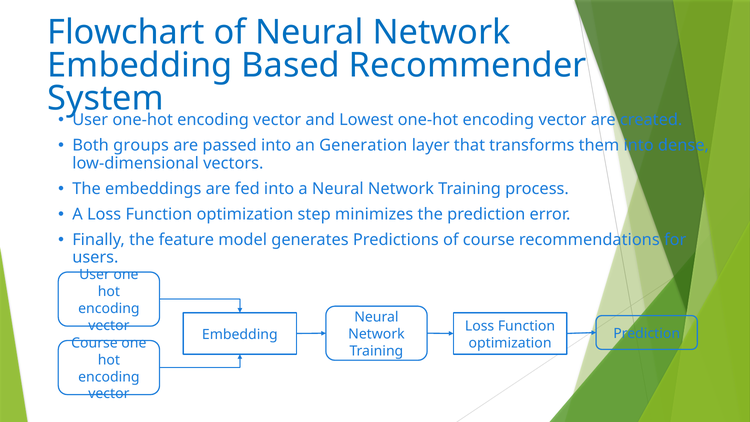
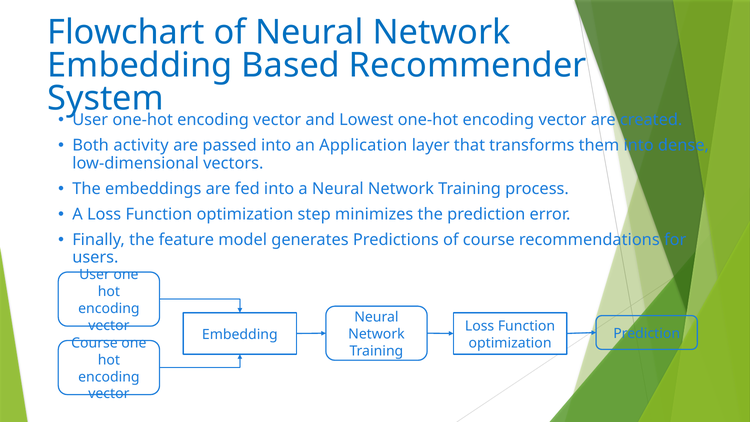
groups: groups -> activity (141, 145)
Generation: Generation -> Application (363, 145)
